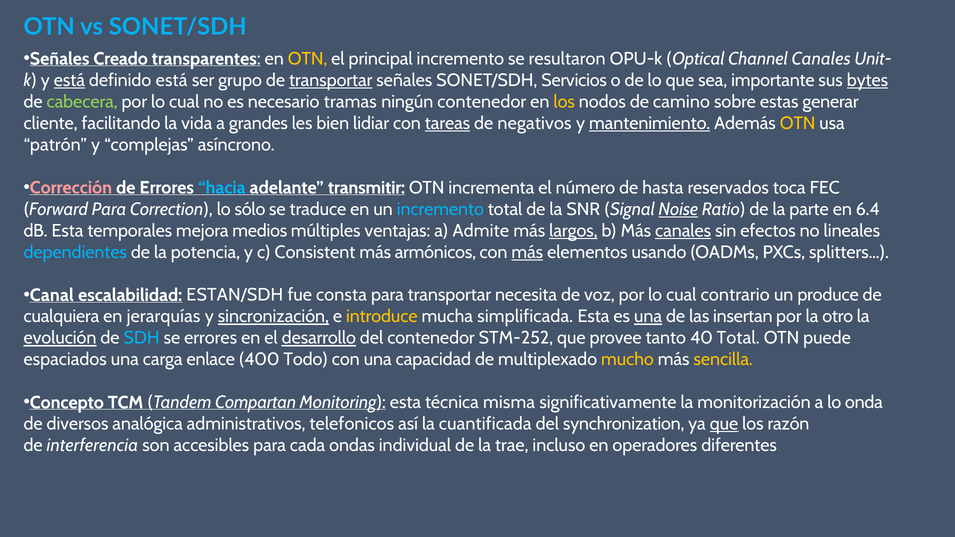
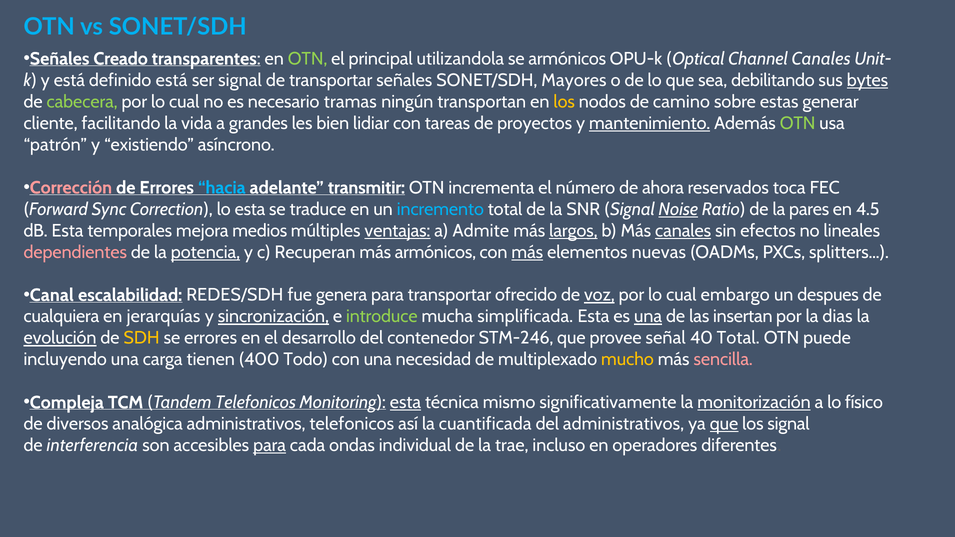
OTN colour: yellow -> light green (308, 59)
principal incremento: incremento -> utilizandola (460, 59)
se resultaron: resultaron -> armónicos (567, 59)
está underline: present -> none (69, 80)
ser grupo: grupo -> signal (240, 80)
transportar underline: present -> none (331, 80)
Servicios: Servicios -> Mayores (574, 80)
importante: importante -> debilitando (773, 80)
ningún contenedor: contenedor -> transportan (482, 102)
tareas underline: present -> none (447, 123)
negativos: negativos -> proyectos (535, 123)
OTN colour: yellow -> light green (798, 123)
complejas: complejas -> existiendo (149, 145)
hasta: hasta -> ahora (663, 188)
Forward Para: Para -> Sync (109, 209)
lo sólo: sólo -> esta (250, 209)
parte: parte -> pares (809, 209)
6.4: 6.4 -> 4.5 (868, 209)
ventajas underline: none -> present (397, 231)
dependientes colour: light blue -> pink (75, 252)
potencia underline: none -> present (205, 252)
Consistent: Consistent -> Recuperan (315, 252)
usando: usando -> nuevas (659, 252)
ESTAN/SDH: ESTAN/SDH -> REDES/SDH (235, 295)
consta: consta -> genera (342, 295)
necesita: necesita -> ofrecido (526, 295)
voz underline: none -> present (599, 295)
contrario: contrario -> embargo (735, 295)
produce: produce -> despues (828, 295)
introduce colour: yellow -> light green (382, 317)
otro: otro -> dias (838, 317)
SDH colour: light blue -> yellow (142, 338)
desarrollo underline: present -> none (319, 338)
STM-252: STM-252 -> STM-246 (516, 338)
tanto: tanto -> señal (666, 338)
espaciados: espaciados -> incluyendo (65, 360)
enlace: enlace -> tienen (211, 360)
capacidad: capacidad -> necesidad (433, 360)
sencilla colour: yellow -> pink (723, 360)
Concepto: Concepto -> Compleja (67, 403)
Tandem Compartan: Compartan -> Telefonicos (256, 403)
esta underline: none -> present (405, 403)
misma: misma -> mismo (509, 403)
monitorización underline: none -> present (754, 403)
onda: onda -> físico (864, 403)
del synchronization: synchronization -> administrativos (624, 424)
los razón: razón -> signal (788, 424)
para underline: none -> present (270, 446)
